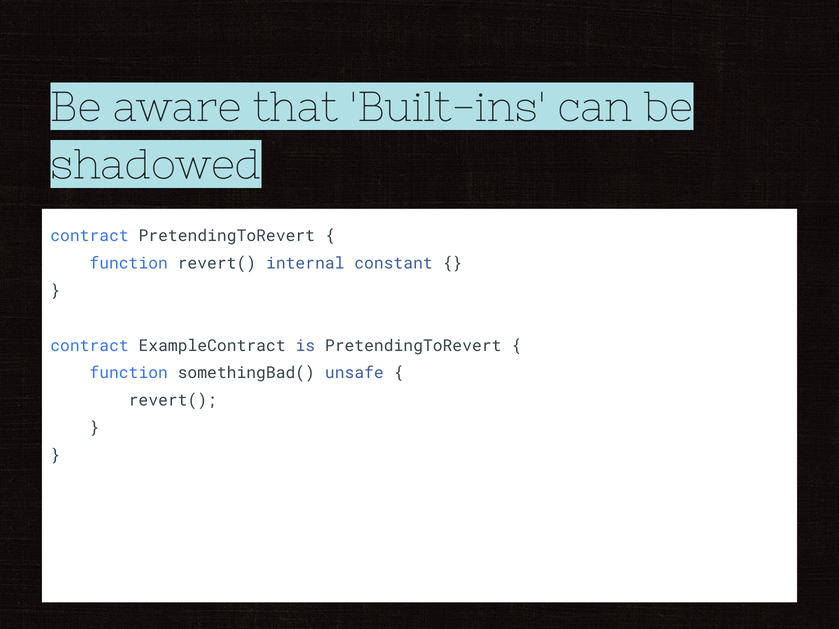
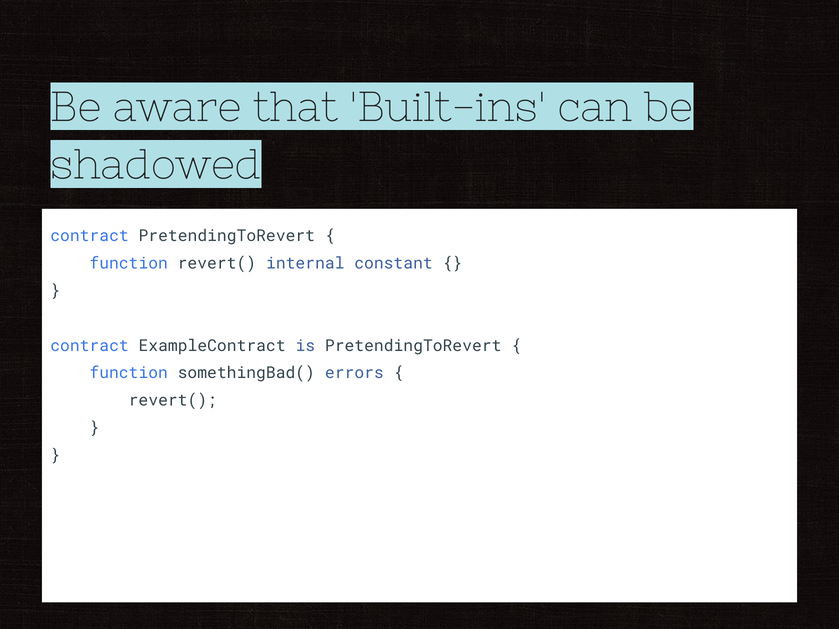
unsafe: unsafe -> errors (354, 373)
